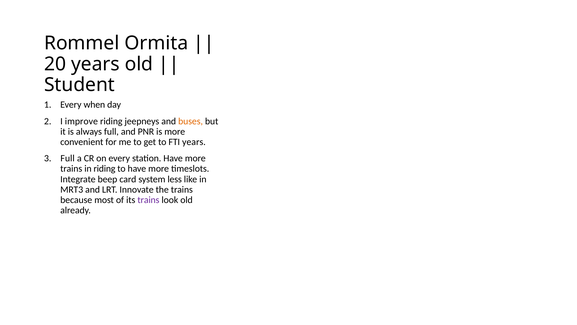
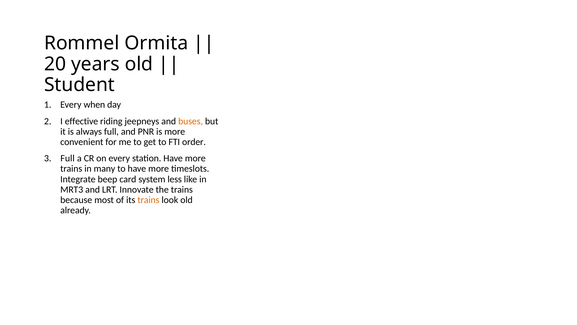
improve: improve -> effective (81, 121)
FTI years: years -> order (194, 142)
in riding: riding -> many (104, 169)
trains colour: purple -> orange (148, 200)
